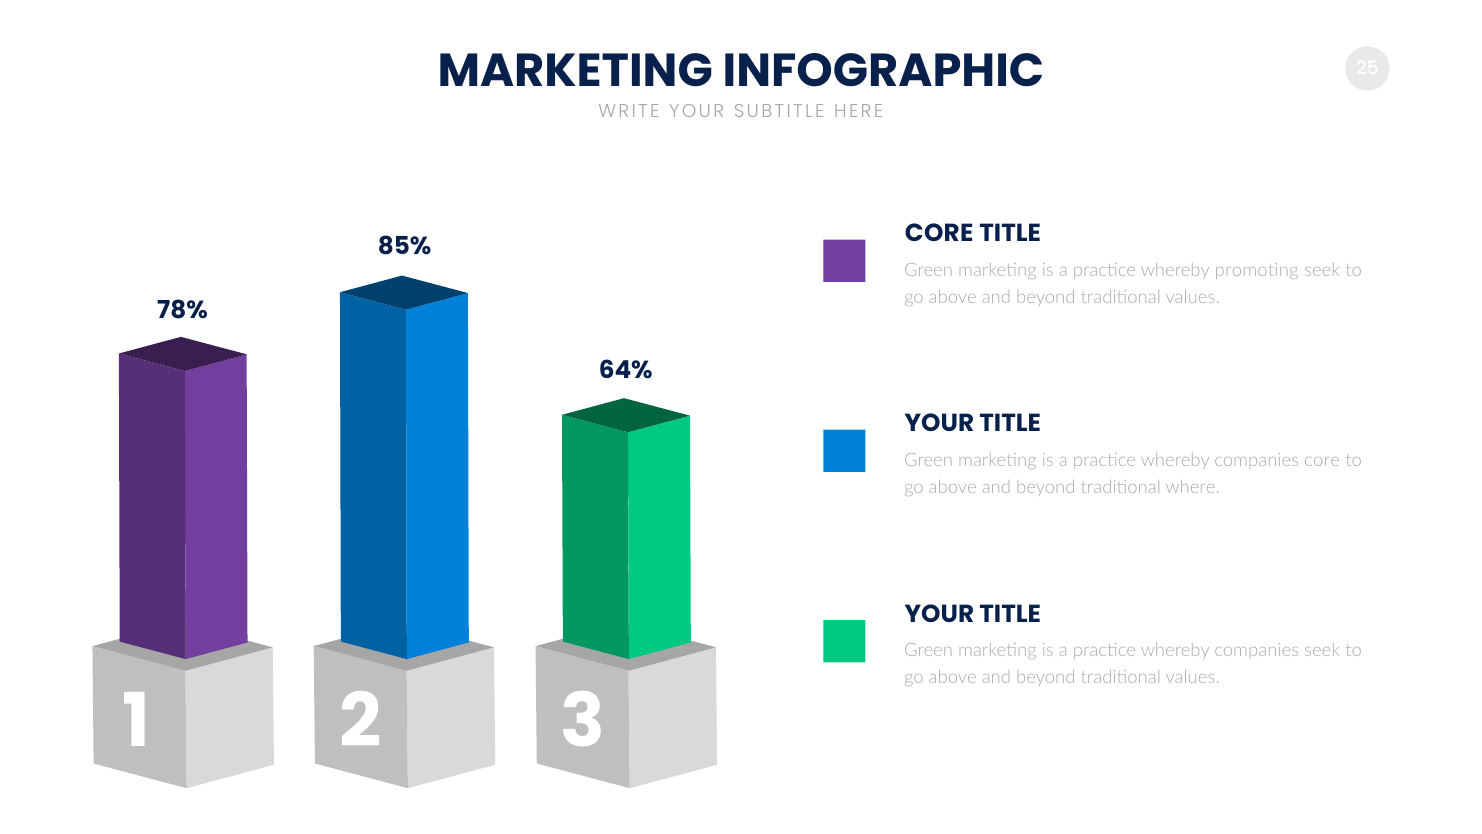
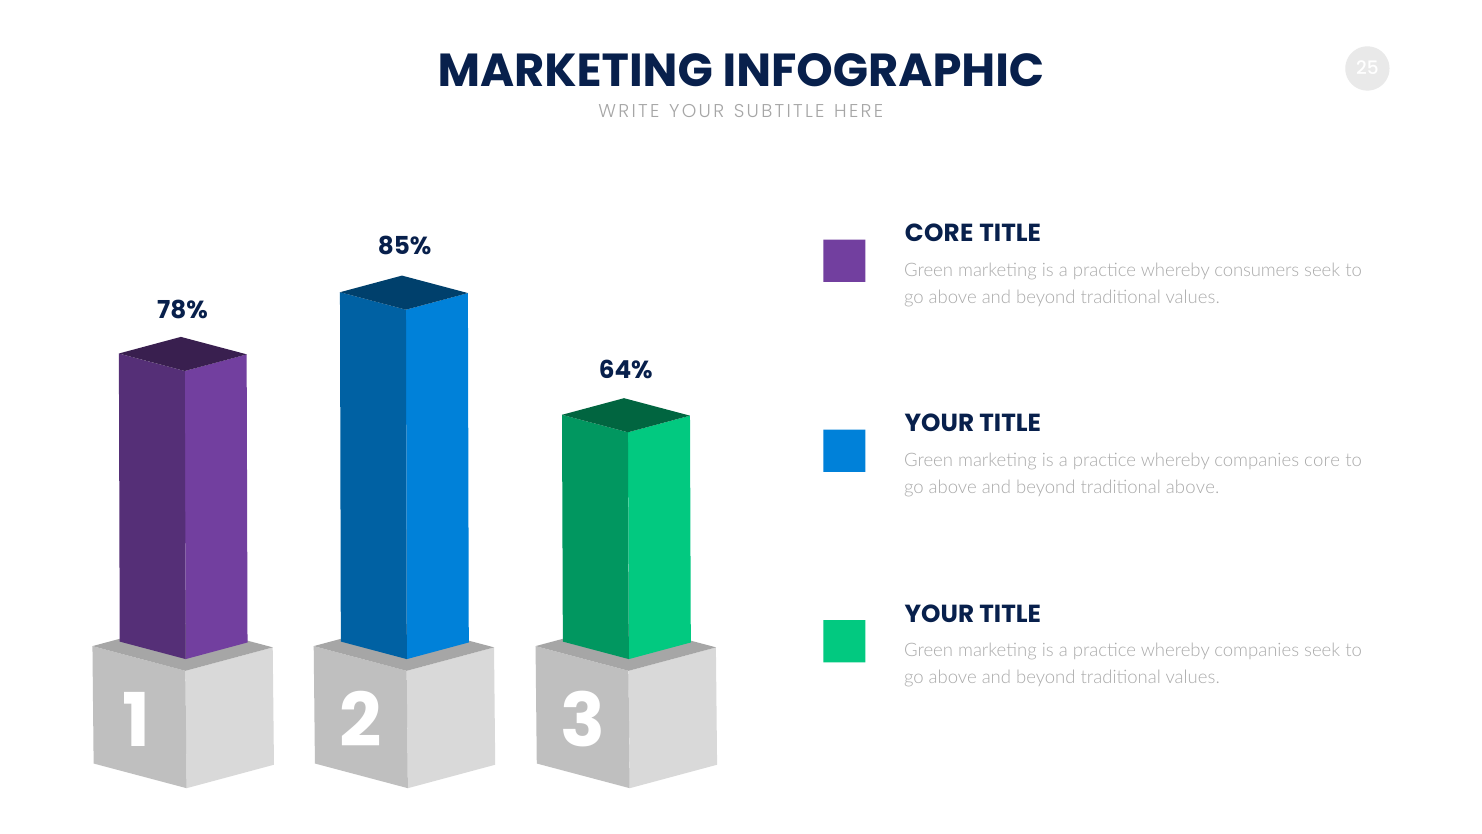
promoting: promoting -> consumers (1257, 270)
traditional where: where -> above (1193, 487)
